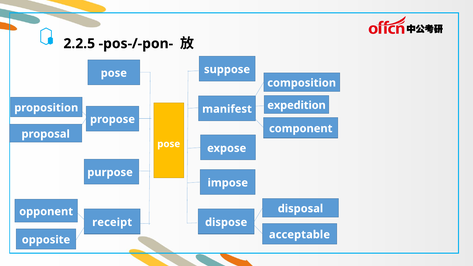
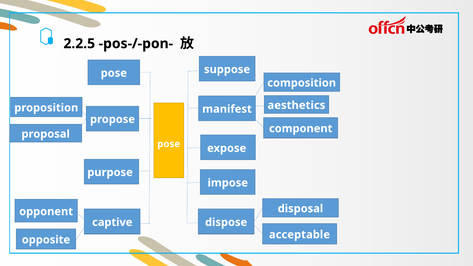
expedition: expedition -> aesthetics (296, 105)
receipt: receipt -> captive (112, 222)
